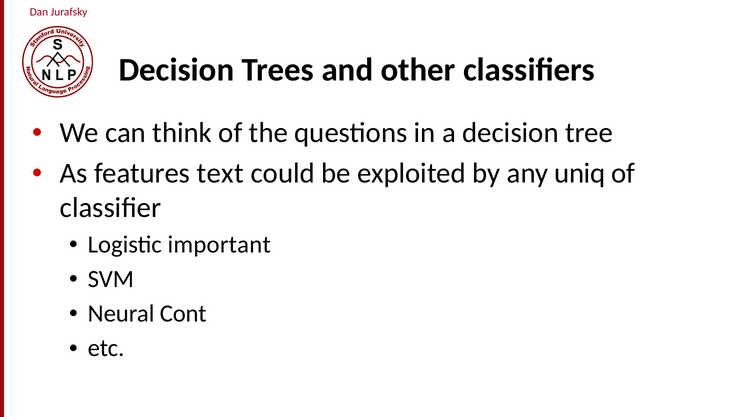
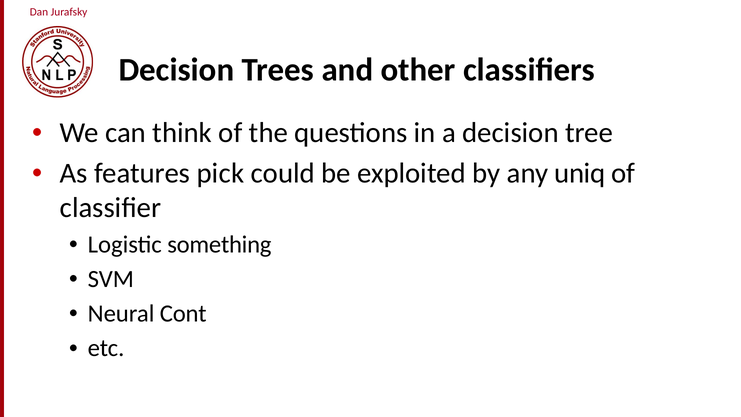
text: text -> pick (220, 173)
important: important -> something (219, 244)
